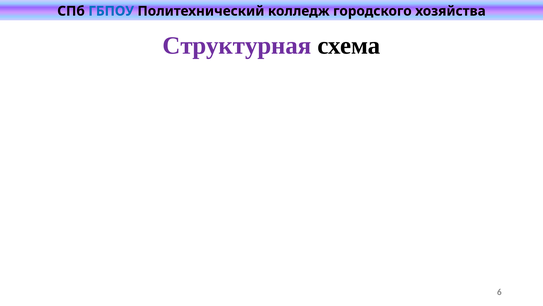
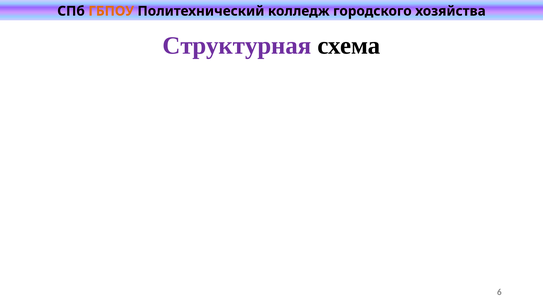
ГБПОУ colour: blue -> orange (111, 11)
